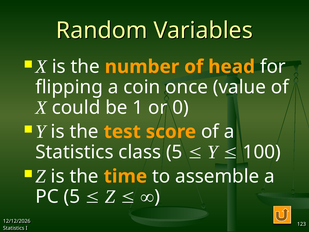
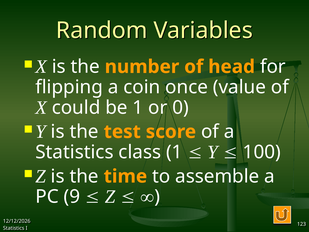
class 5: 5 -> 1 (174, 152)
PC 5: 5 -> 9 (72, 197)
